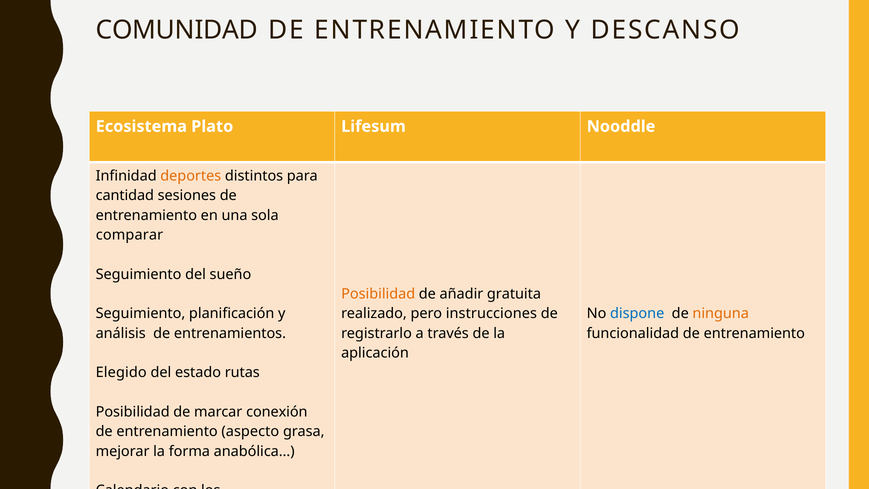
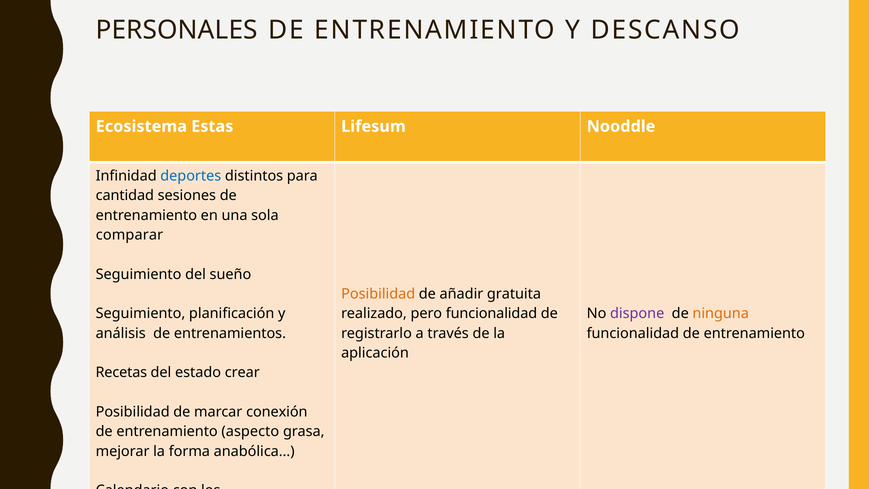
COMUNIDAD: COMUNIDAD -> PERSONALES (177, 30)
Plato: Plato -> Estas (212, 126)
deportes colour: orange -> blue (191, 176)
pero instrucciones: instrucciones -> funcionalidad (491, 314)
dispone colour: blue -> purple (637, 314)
Elegido: Elegido -> Recetas (121, 372)
rutas: rutas -> crear (242, 372)
